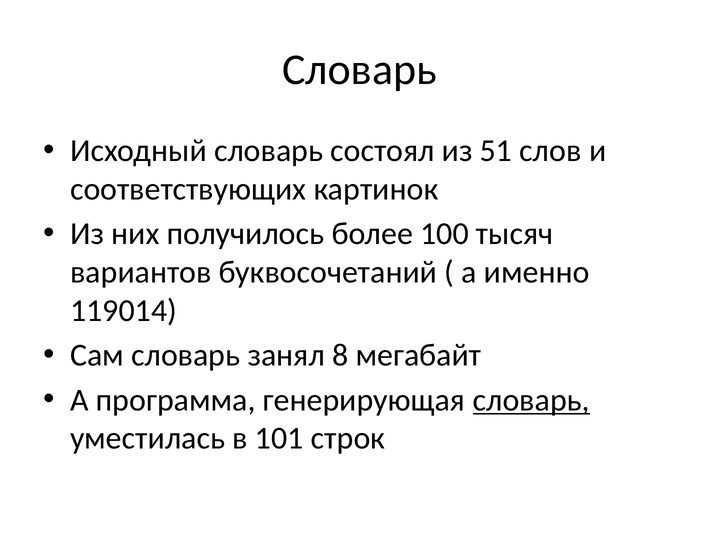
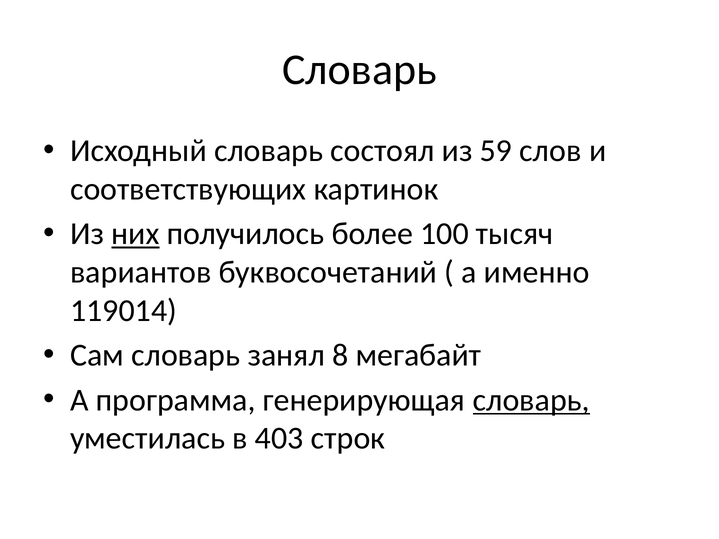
51: 51 -> 59 (496, 151)
них underline: none -> present (135, 234)
101: 101 -> 403 (279, 439)
